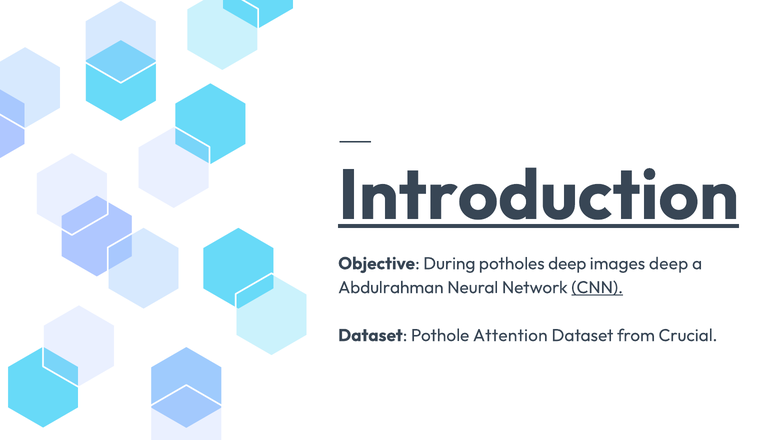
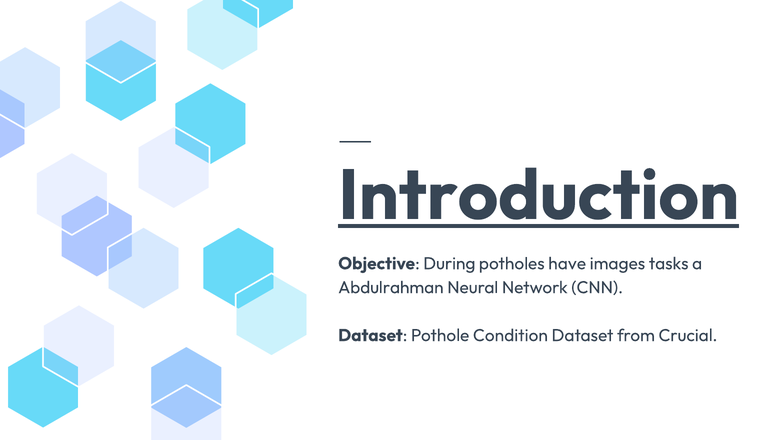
potholes deep: deep -> have (567, 263)
images deep: deep -> tasks (669, 263)
CNN underline: present -> none (597, 287)
Attention: Attention -> Condition (510, 335)
